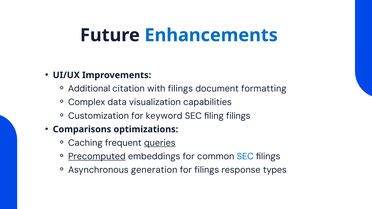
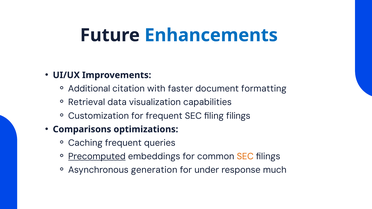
with filings: filings -> faster (180, 89)
Complex: Complex -> Retrieval (87, 102)
for keyword: keyword -> frequent (164, 116)
queries underline: present -> none (160, 143)
SEC colour: blue -> orange (245, 157)
for filings: filings -> under (207, 170)
types: types -> much (275, 170)
